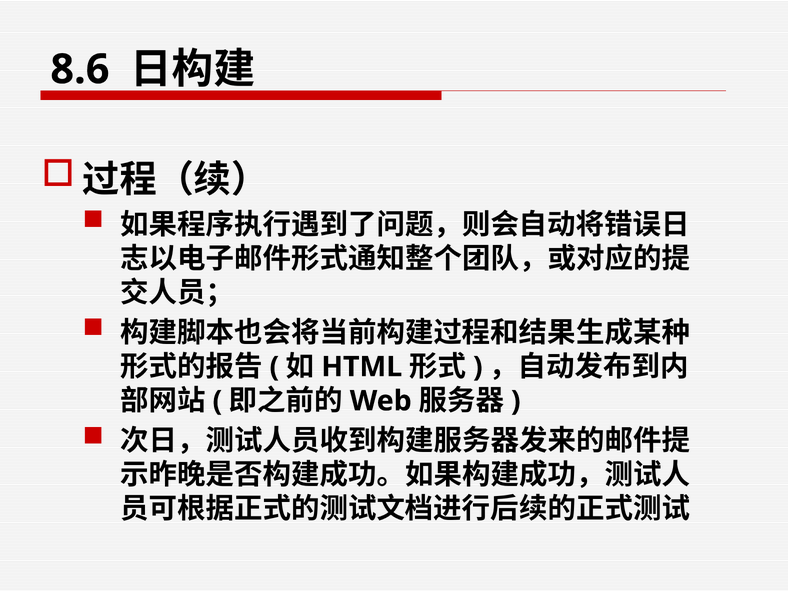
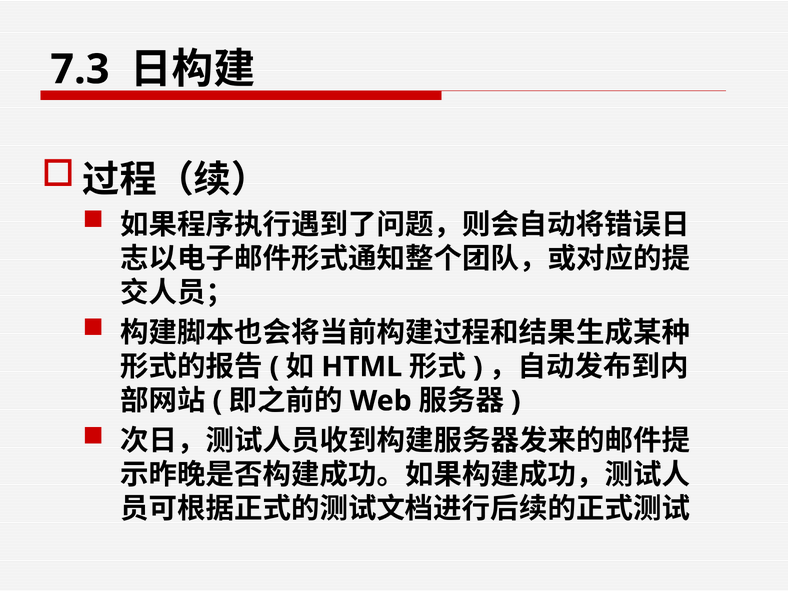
8.6: 8.6 -> 7.3 (80, 69)
